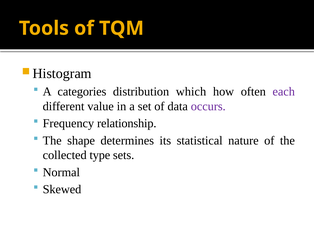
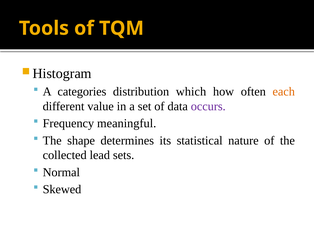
each colour: purple -> orange (284, 91)
relationship: relationship -> meaningful (127, 123)
type: type -> lead (100, 155)
